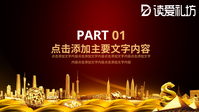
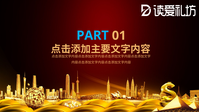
PART colour: white -> light blue (93, 35)
